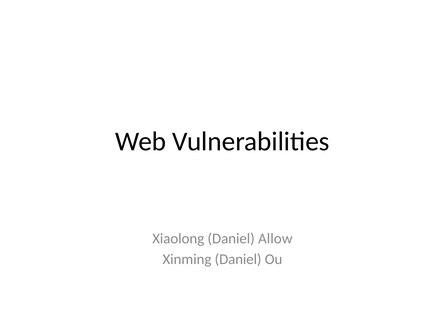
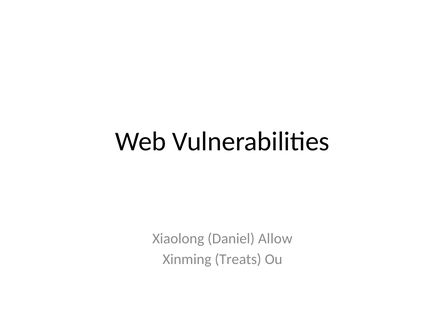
Xinming Daniel: Daniel -> Treats (238, 259)
